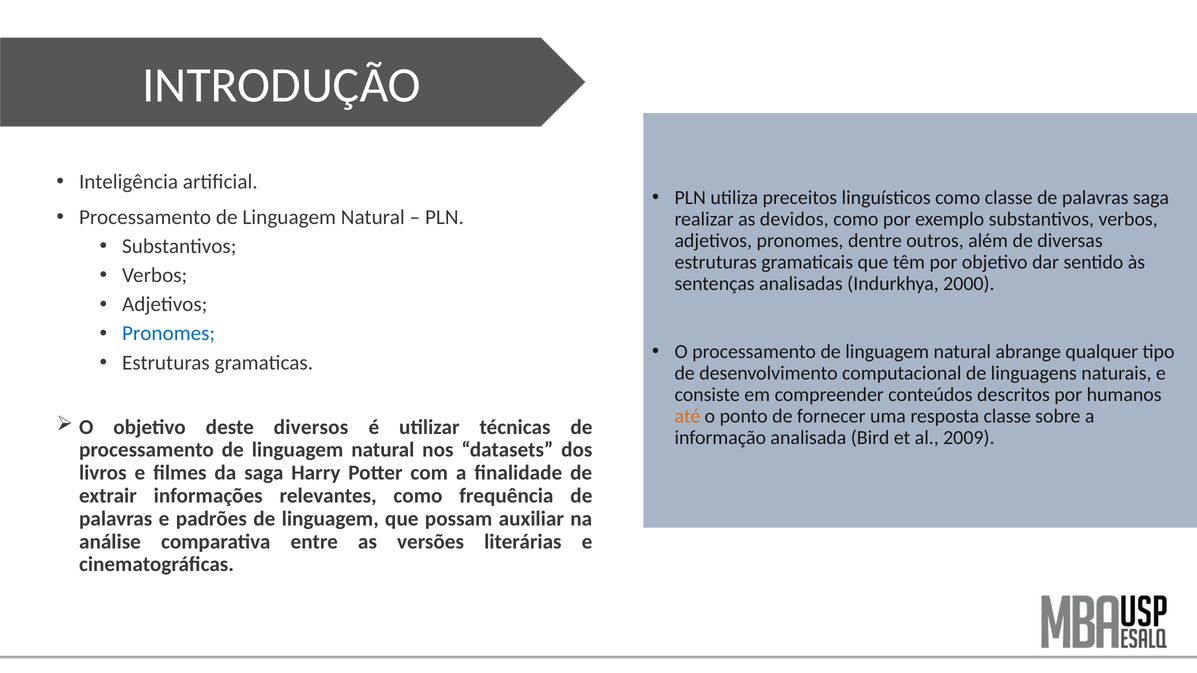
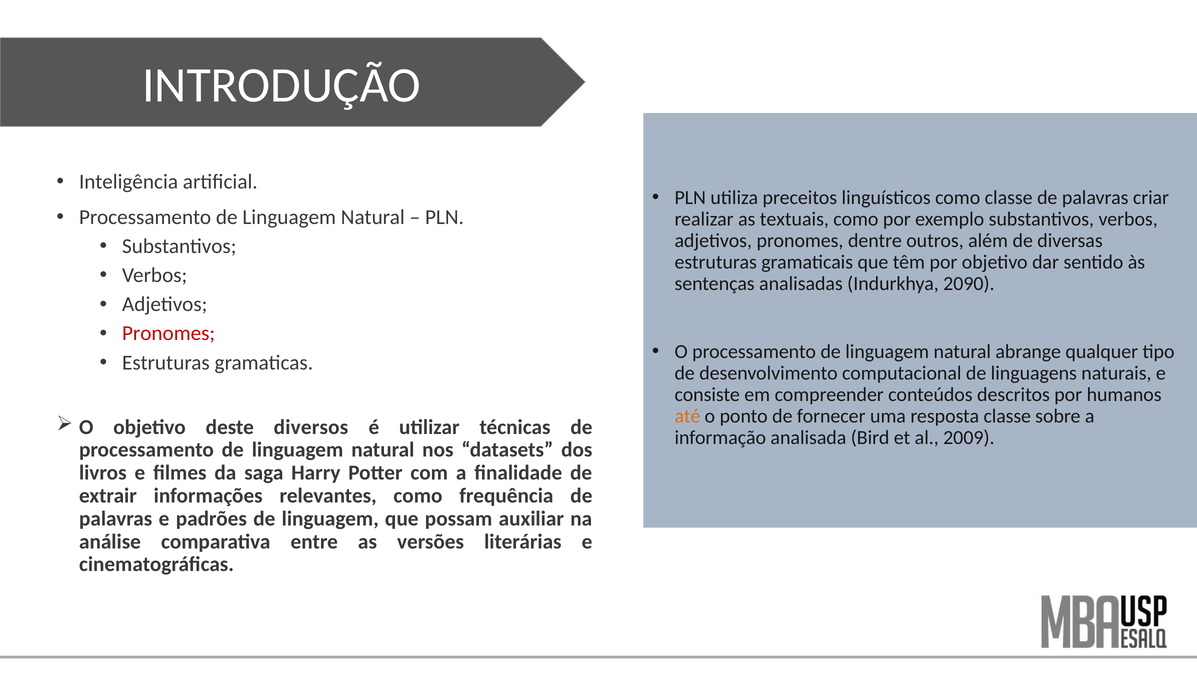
palavras saga: saga -> criar (1151, 198)
devidos: devidos -> textuais (794, 219)
2000: 2000 -> 2090 (969, 284)
Pronomes colour: blue -> red (169, 334)
